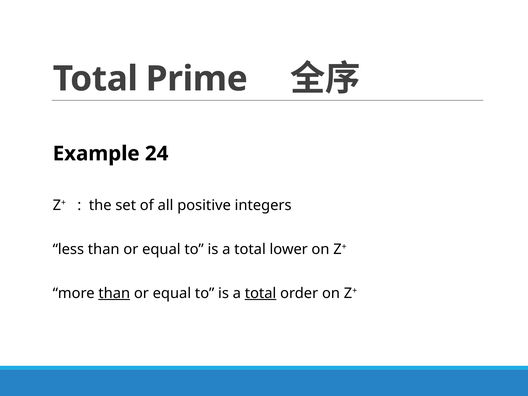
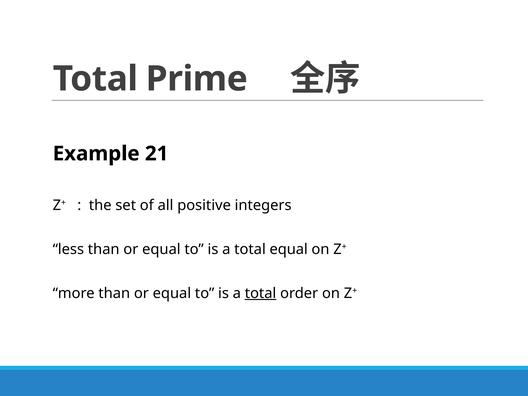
24: 24 -> 21 (157, 154)
total lower: lower -> equal (289, 249)
than underline: present -> none (114, 293)
